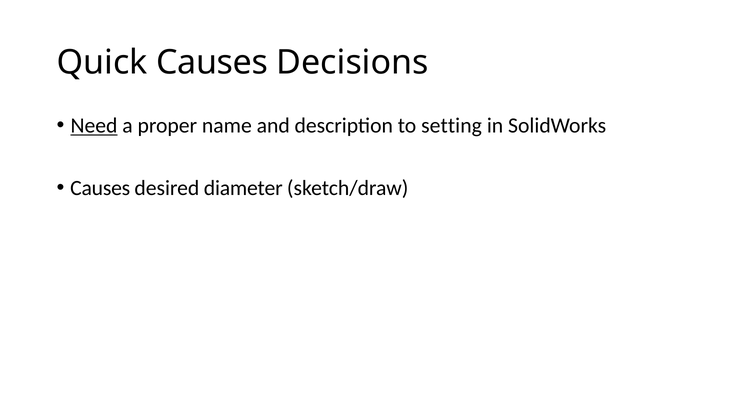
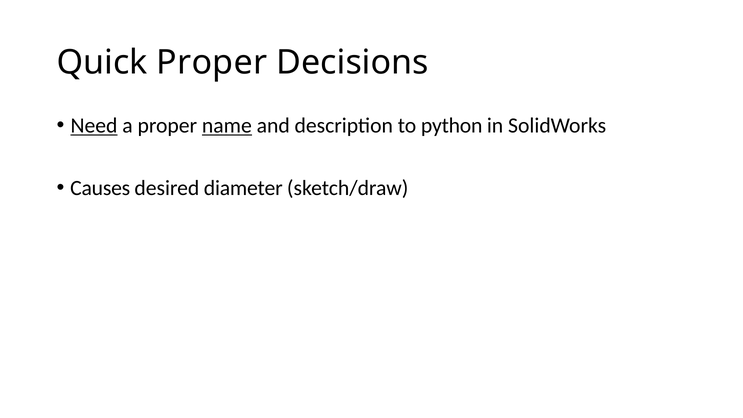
Quick Causes: Causes -> Proper (212, 62)
name underline: none -> present (227, 126)
setting: setting -> python (452, 126)
